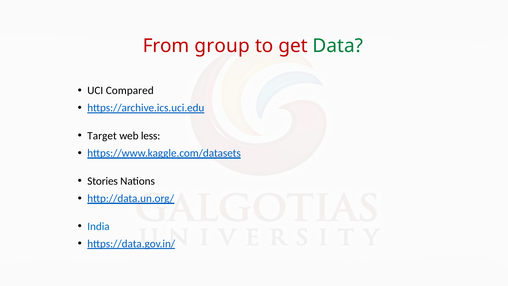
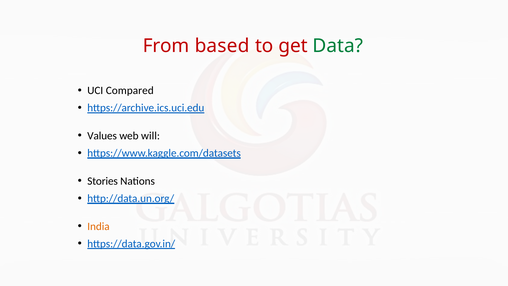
group: group -> based (222, 46)
Target: Target -> Values (102, 136)
less: less -> will (150, 136)
India colour: blue -> orange (98, 226)
